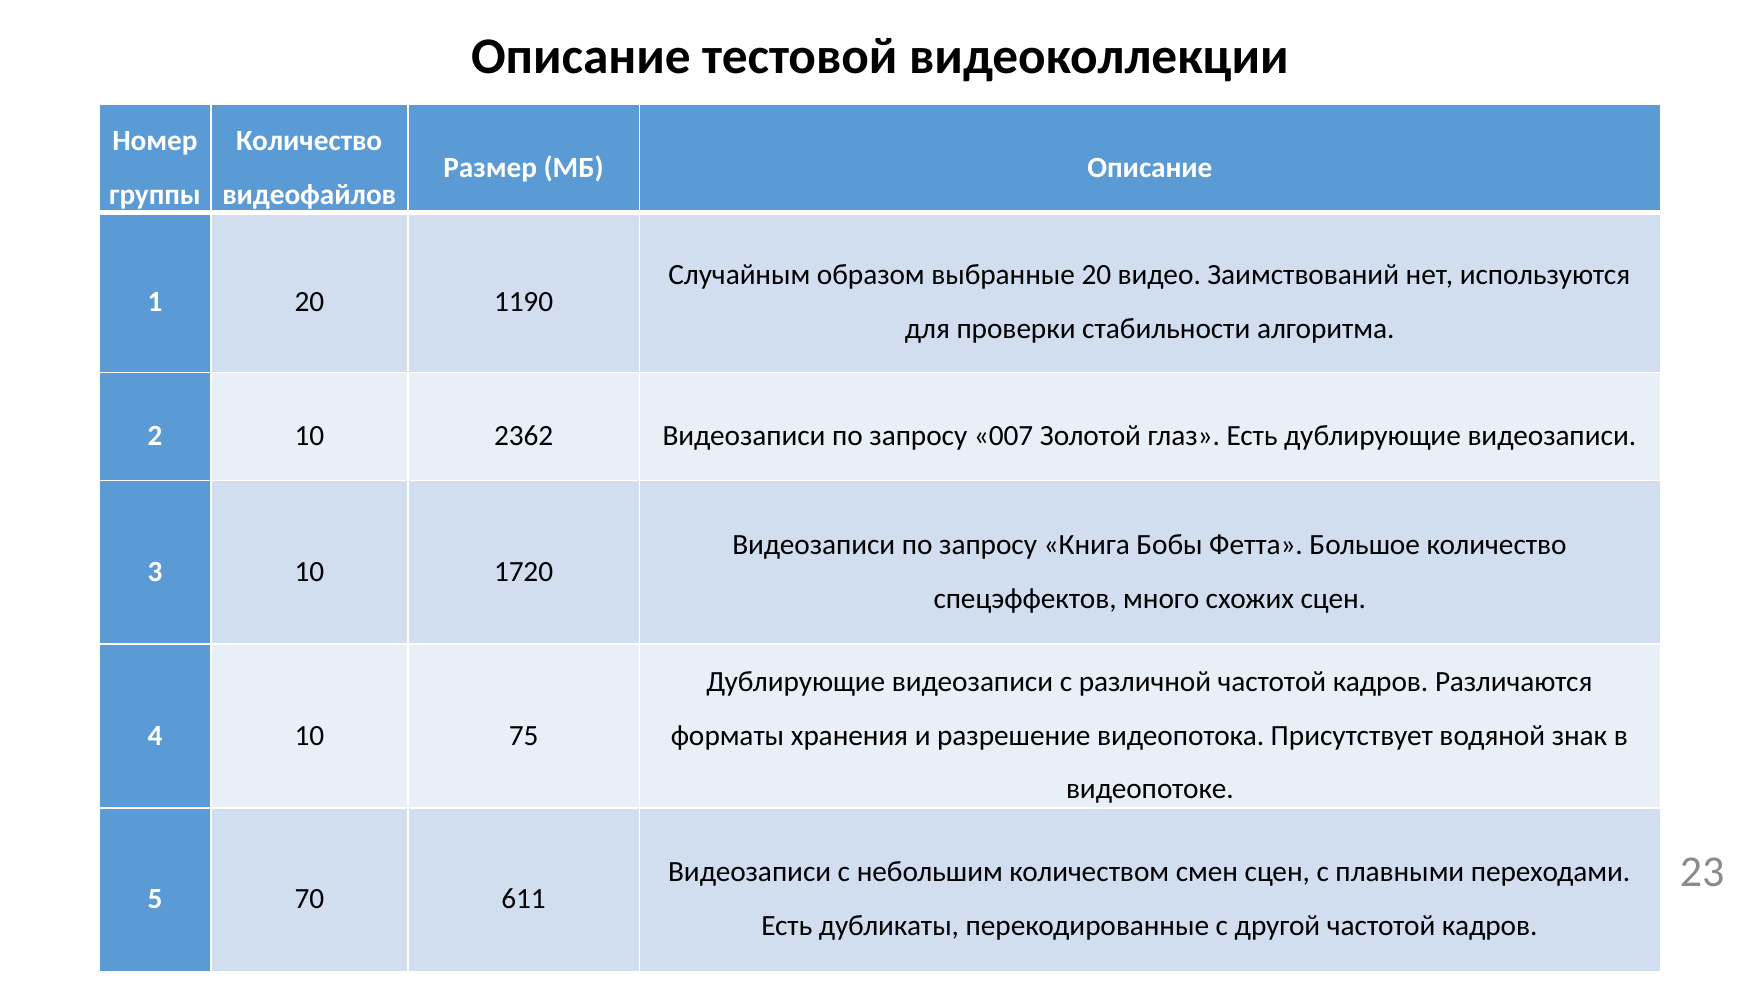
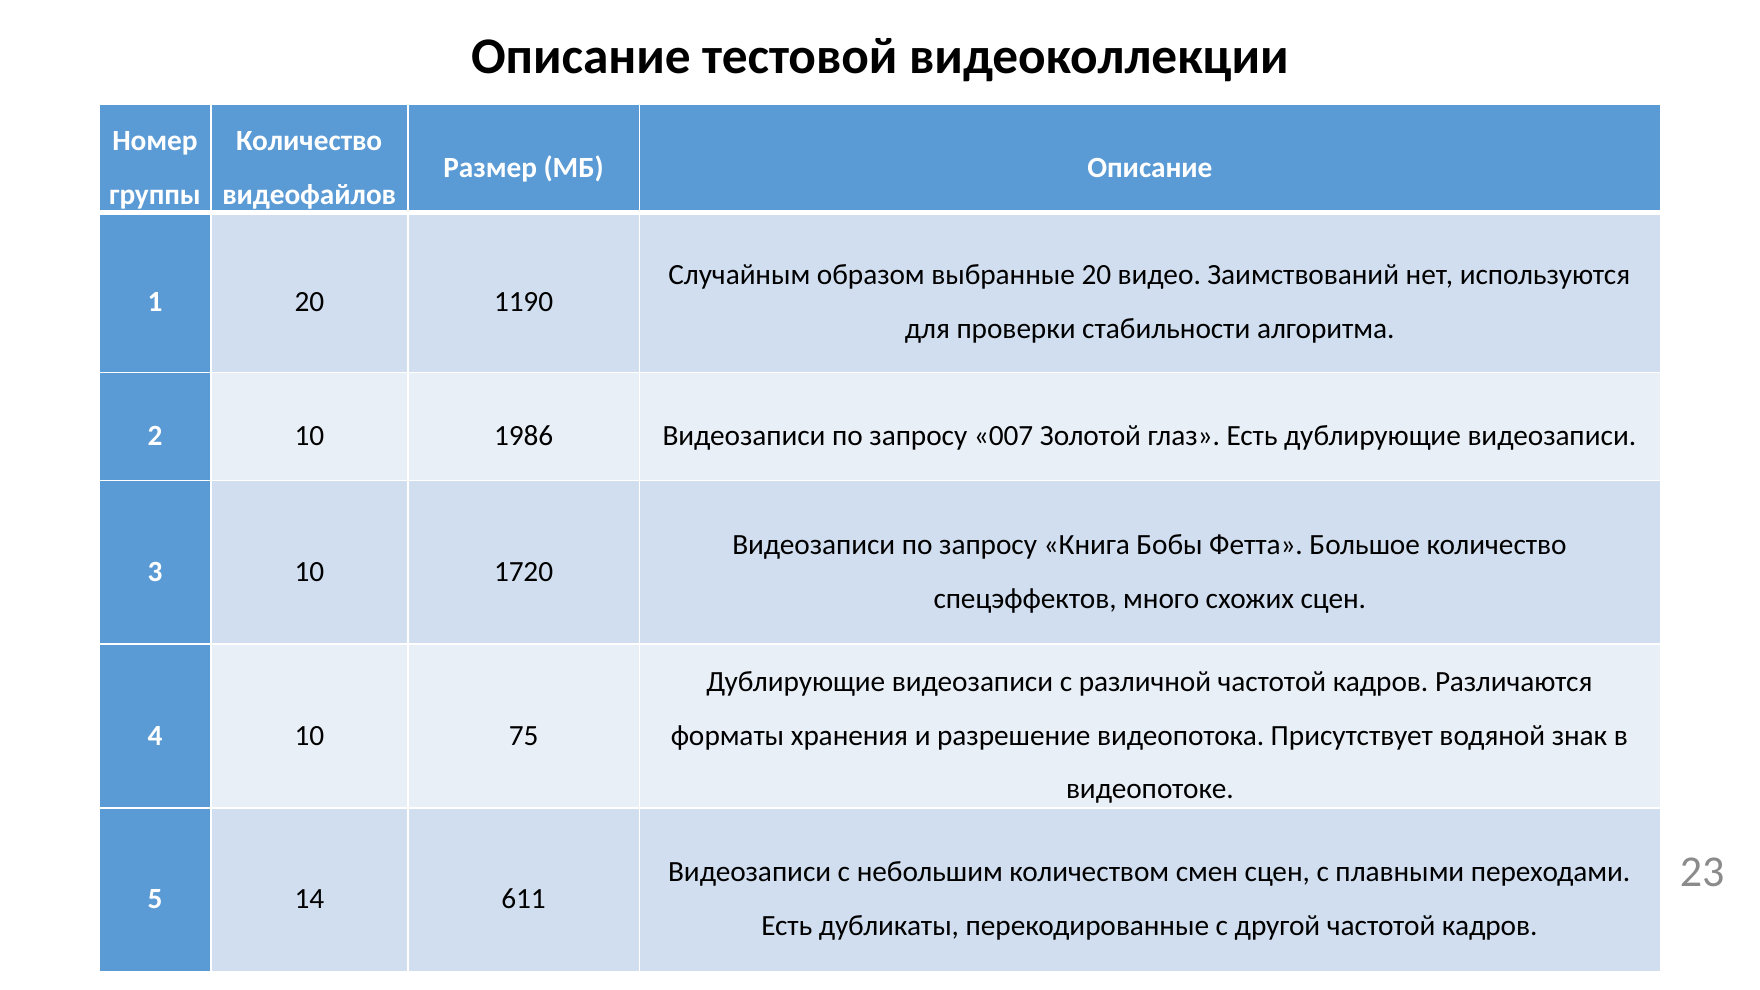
2362: 2362 -> 1986 (524, 436)
70: 70 -> 14 (309, 899)
